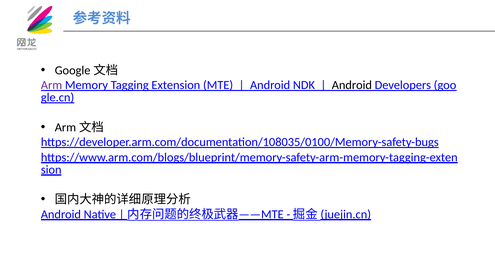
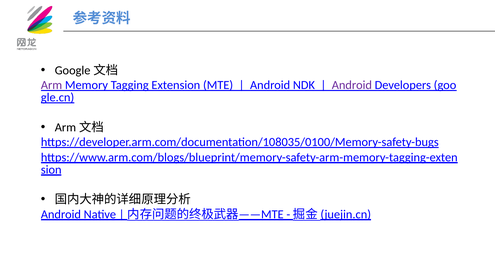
Android colour: black -> purple (352, 85)
